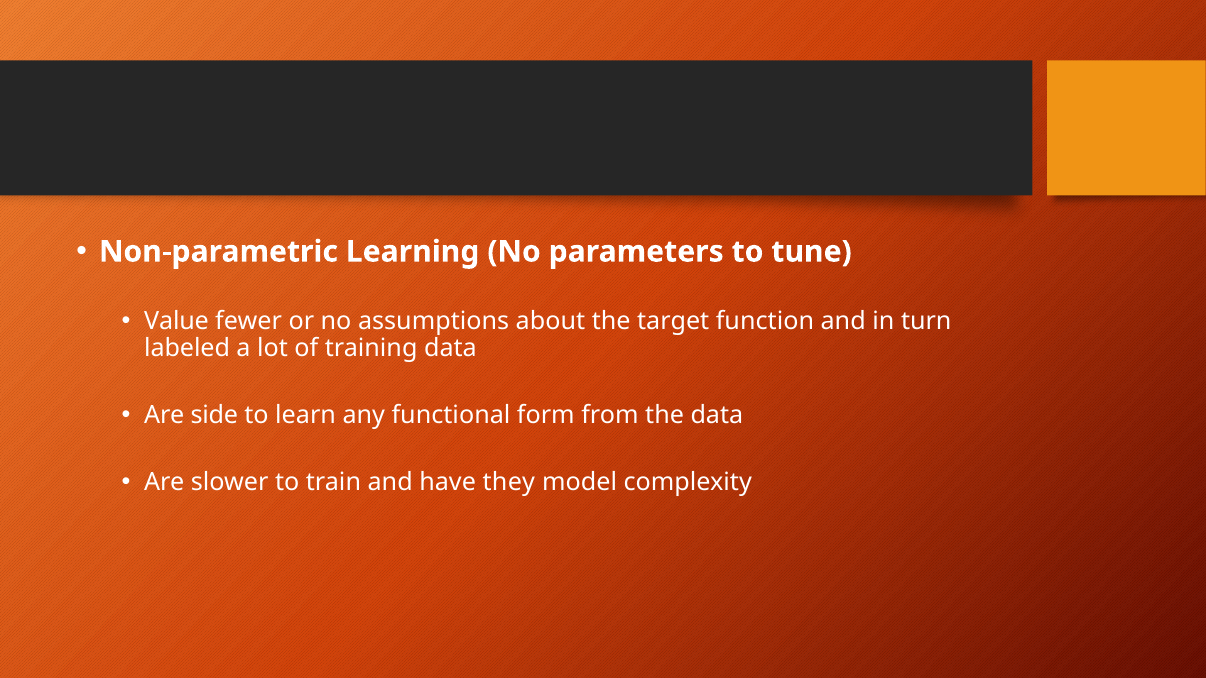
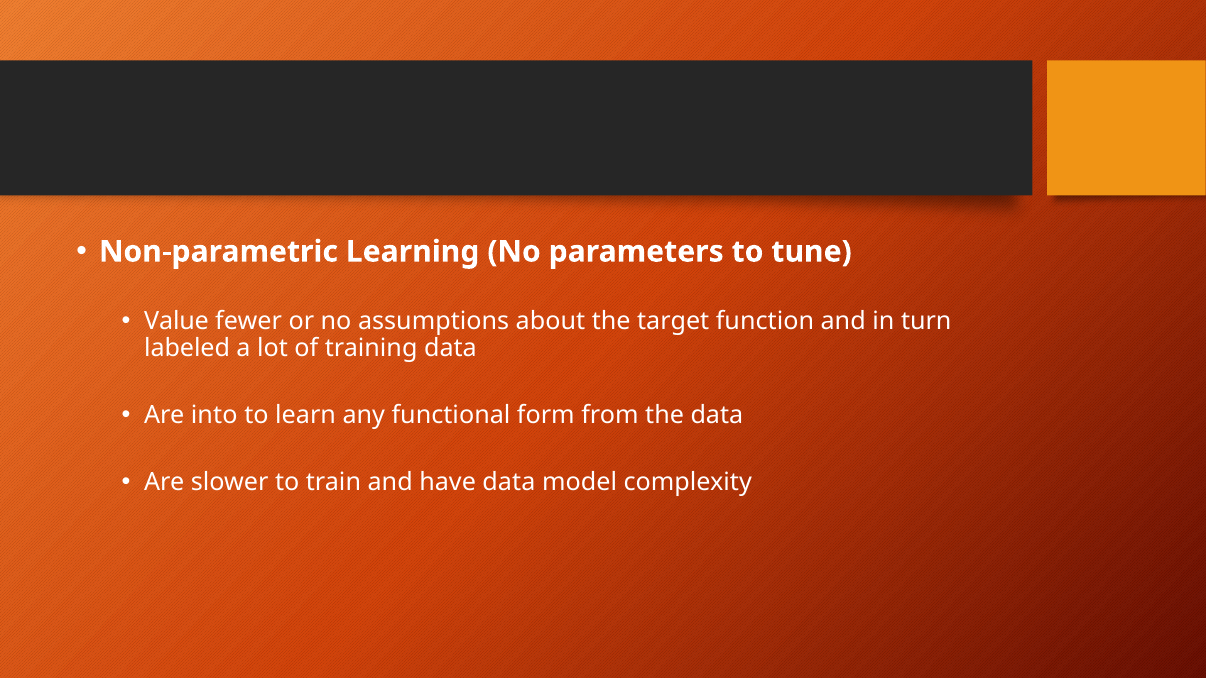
side: side -> into (214, 415)
have they: they -> data (509, 482)
